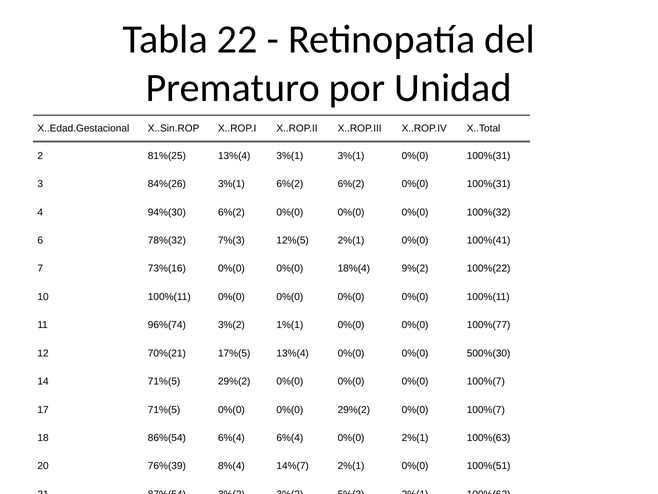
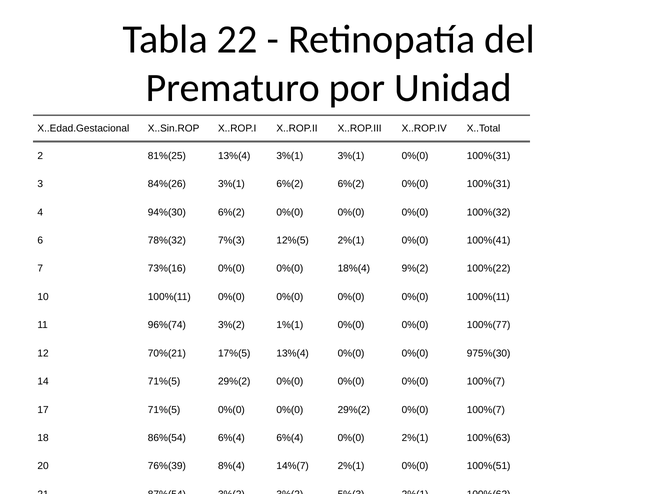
500%(30: 500%(30 -> 975%(30 (489, 353)
